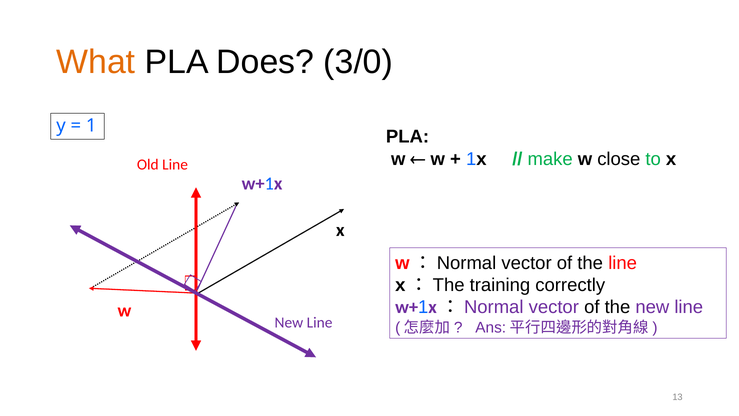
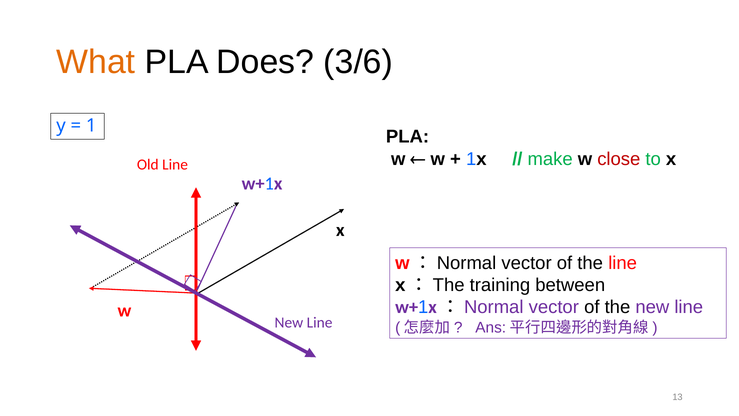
3/0: 3/0 -> 3/6 (358, 62)
close colour: black -> red (619, 159)
correctly: correctly -> between (570, 285)
